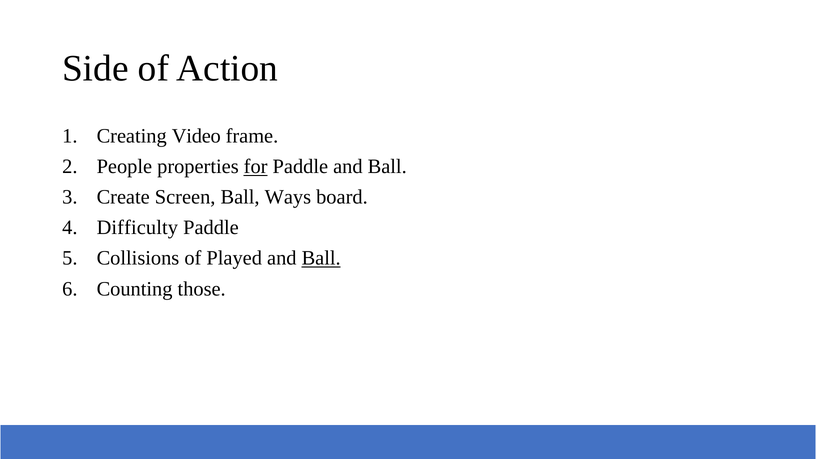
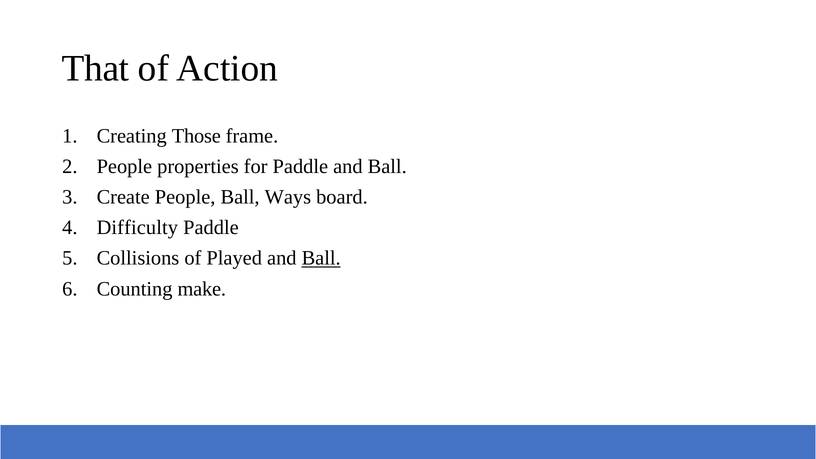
Side: Side -> That (96, 69)
Video: Video -> Those (196, 136)
for underline: present -> none (256, 167)
Create Screen: Screen -> People (185, 197)
those: those -> make (202, 289)
